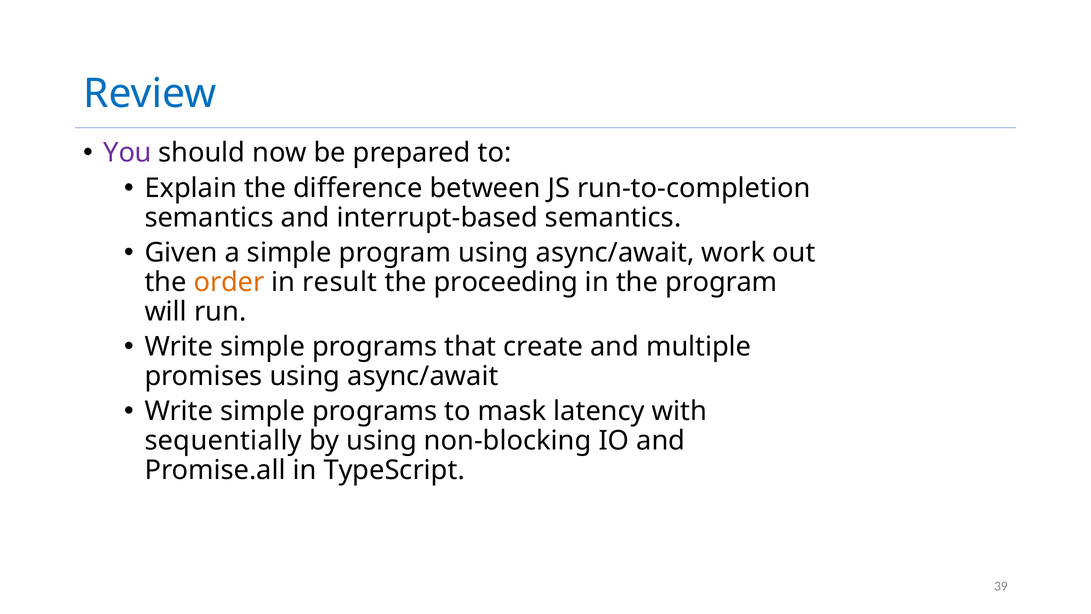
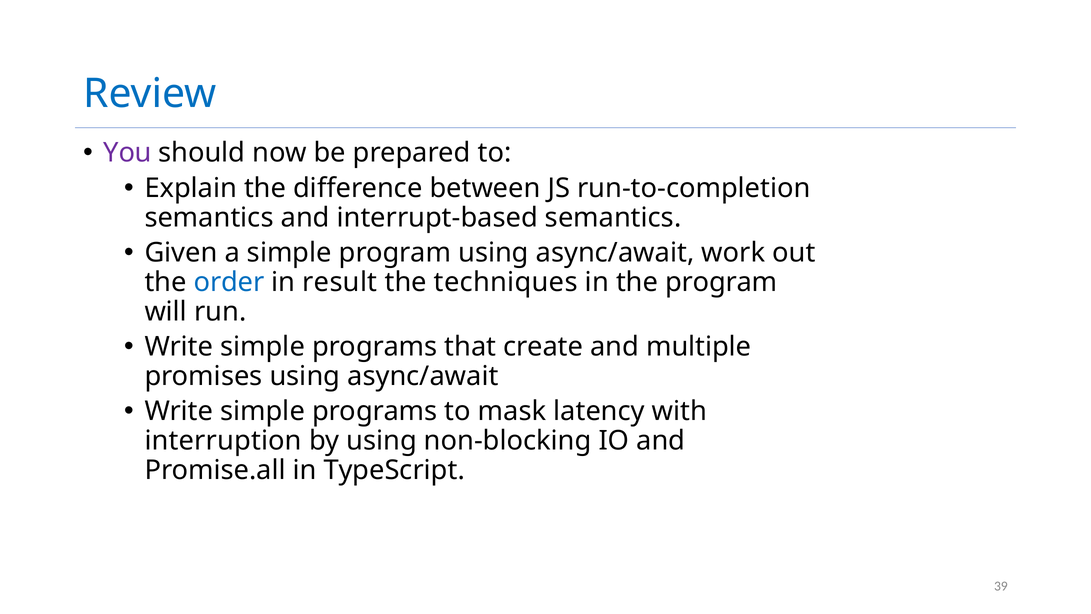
order colour: orange -> blue (229, 282)
proceeding: proceeding -> techniques (506, 282)
sequentially: sequentially -> interruption (223, 441)
